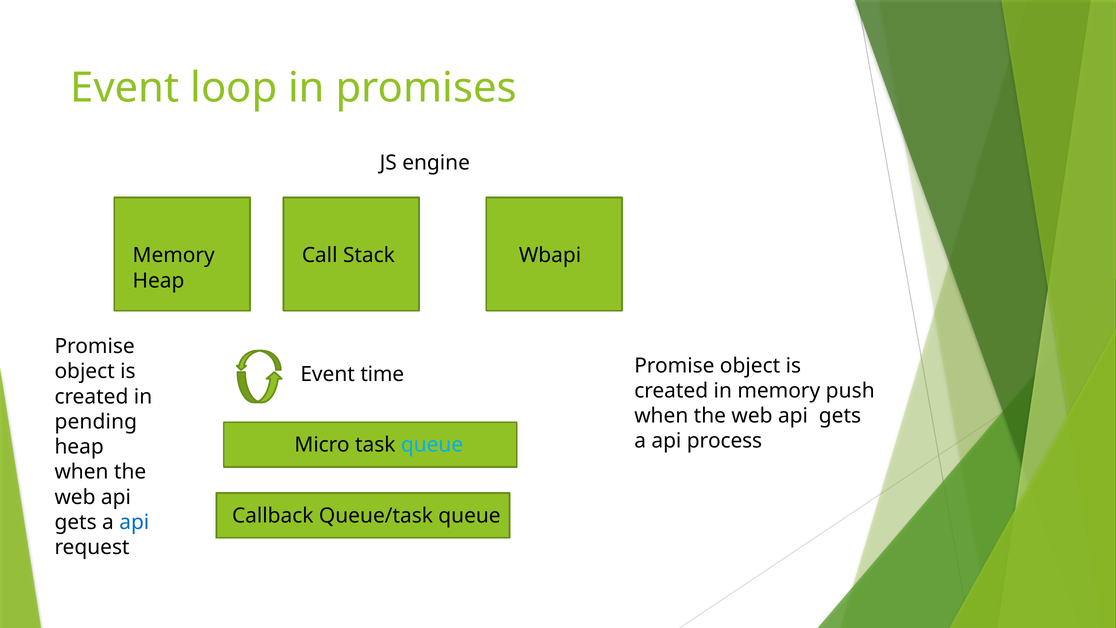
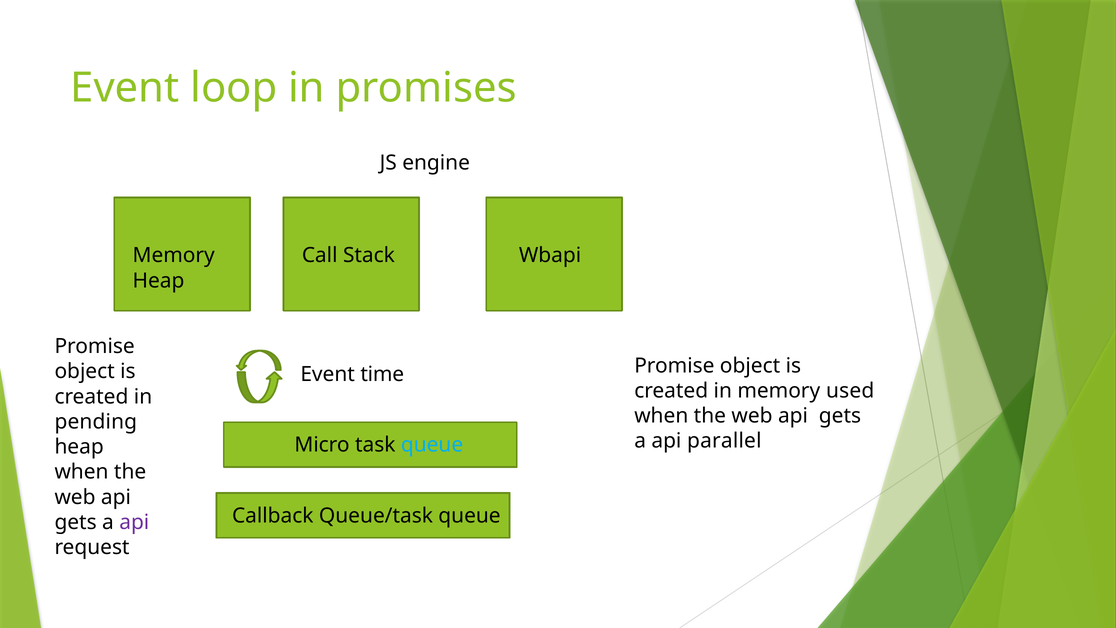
push: push -> used (850, 391)
process: process -> parallel (724, 441)
api colour: blue -> purple (134, 522)
